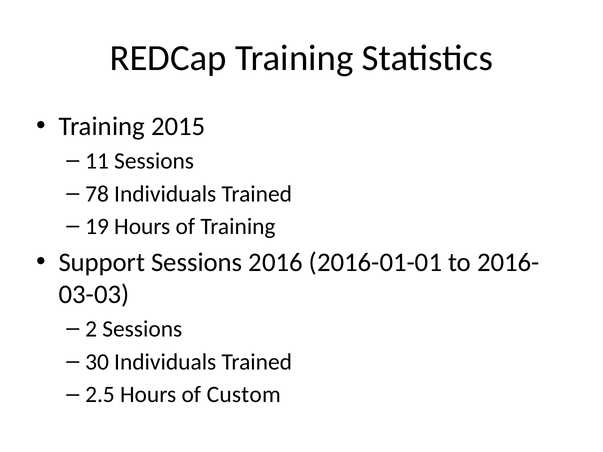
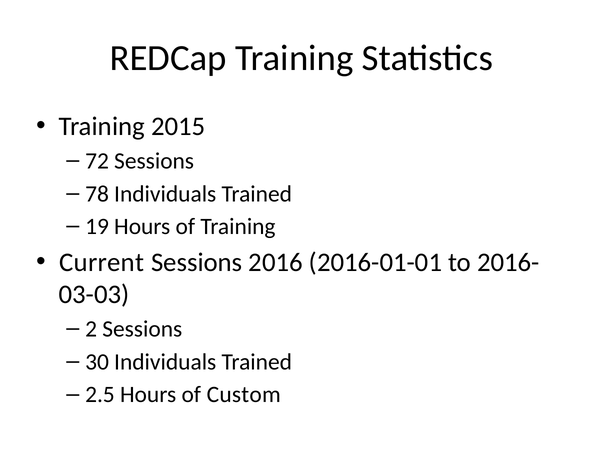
11: 11 -> 72 (97, 161)
Support: Support -> Current (102, 262)
